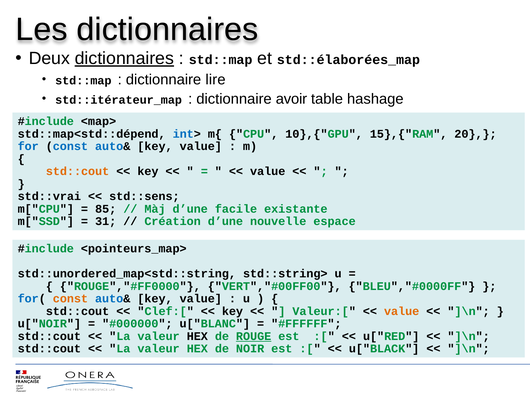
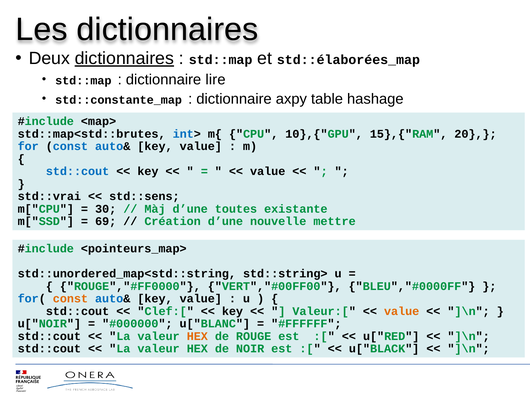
std::itérateur_map: std::itérateur_map -> std::constante_map (119, 100)
avoir: avoir -> axpy (291, 99)
std::map<std::dépend: std::map<std::dépend -> std::map<std::brutes (92, 134)
std::cout colour: orange -> blue (78, 172)
85: 85 -> 30 (106, 209)
facile: facile -> toutes (236, 209)
31: 31 -> 69 (106, 222)
espace: espace -> mettre (335, 222)
HEX colour: black -> orange (197, 337)
ROUGE underline: present -> none (254, 337)
